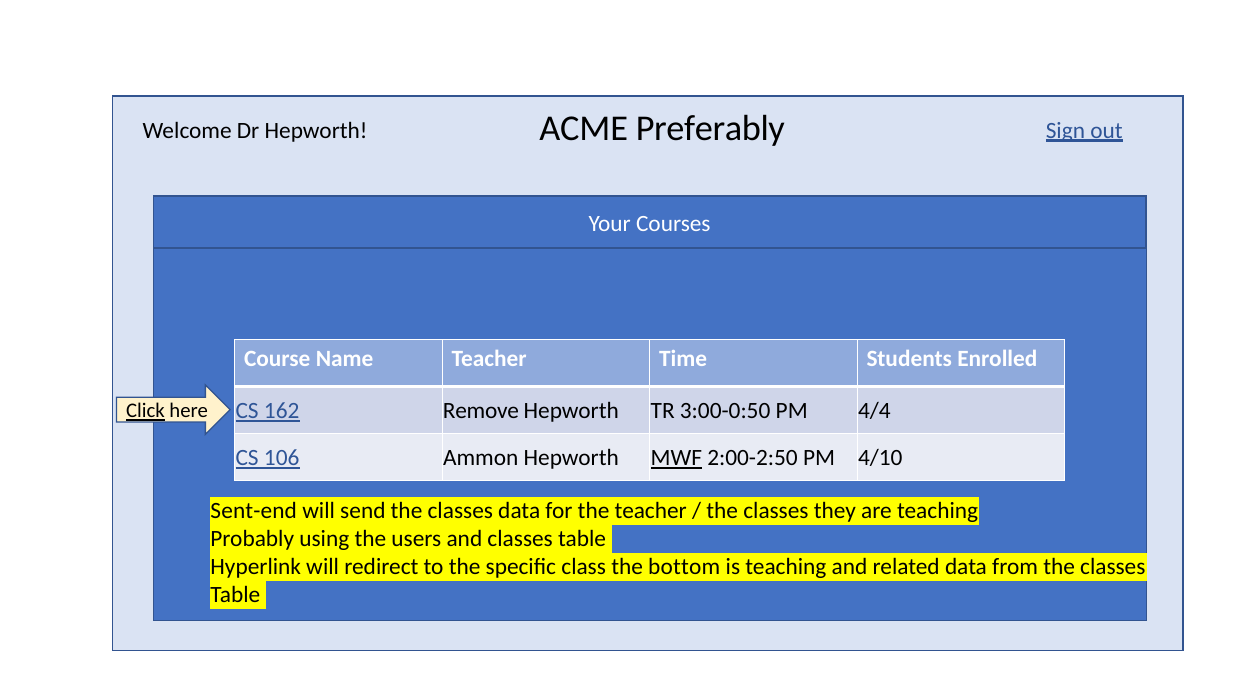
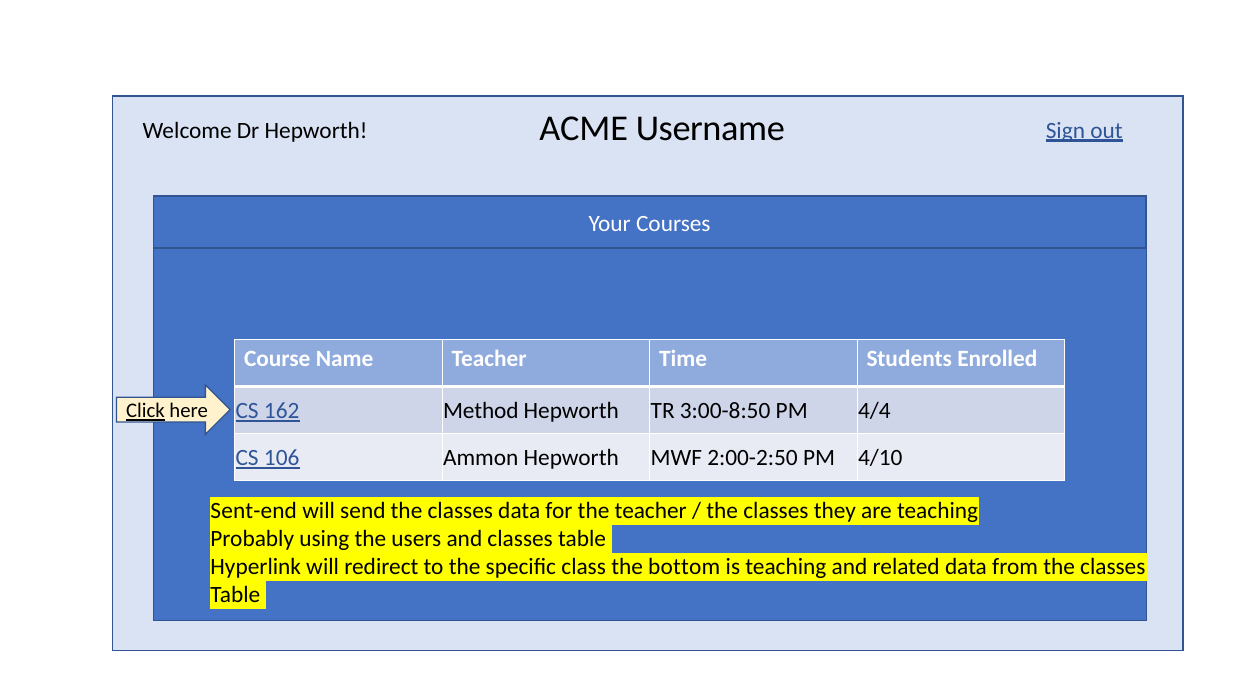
Preferably: Preferably -> Username (710, 129)
Remove: Remove -> Method (481, 411)
3:00-0:50: 3:00-0:50 -> 3:00-8:50 (725, 411)
MWF underline: present -> none (676, 458)
